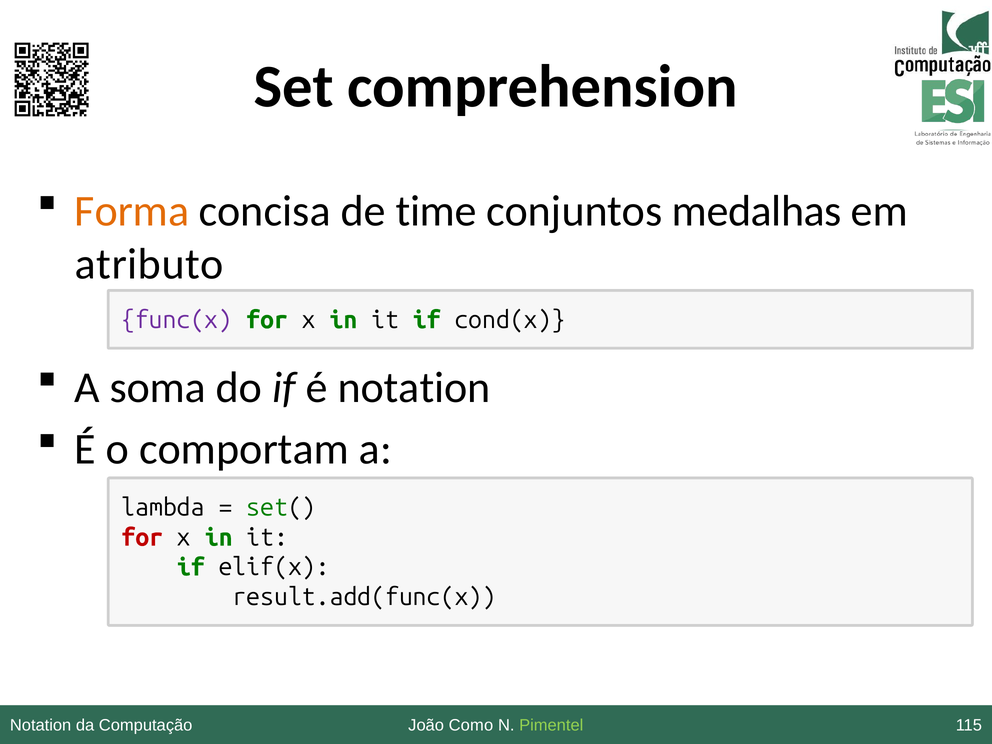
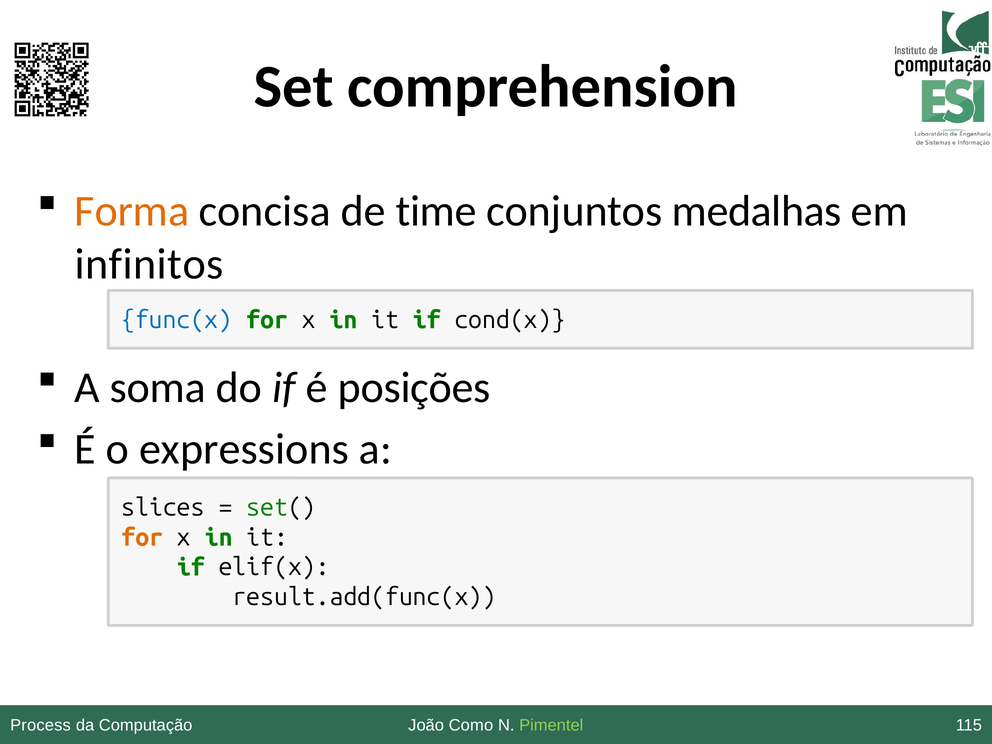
atributo: atributo -> infinitos (149, 264)
func(x colour: purple -> blue (177, 320)
é notation: notation -> posições (414, 388)
comportam: comportam -> expressions (244, 449)
lambda: lambda -> slices (163, 508)
for colour: red -> orange (142, 538)
Notation: Notation -> Process (41, 725)
